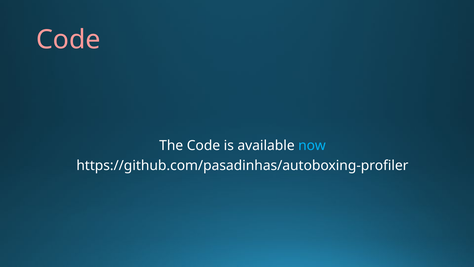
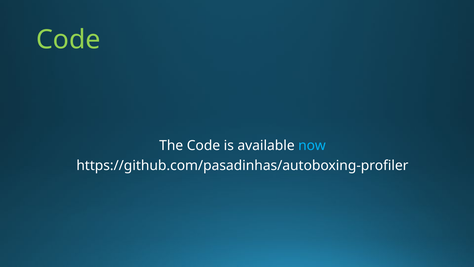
Code colour: pink -> light green (68, 40)
